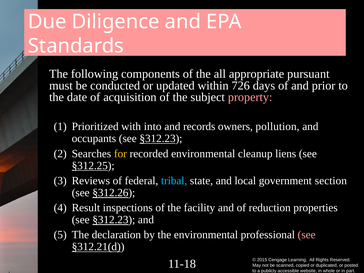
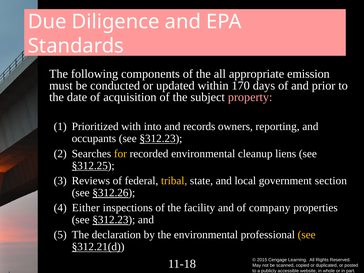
pursuant: pursuant -> emission (308, 74)
726: 726 -> 170 (241, 86)
pollution: pollution -> reporting (278, 127)
tribal colour: light blue -> yellow (174, 181)
Result: Result -> Either (86, 208)
reduction: reduction -> company (270, 208)
see colour: pink -> yellow (307, 235)
